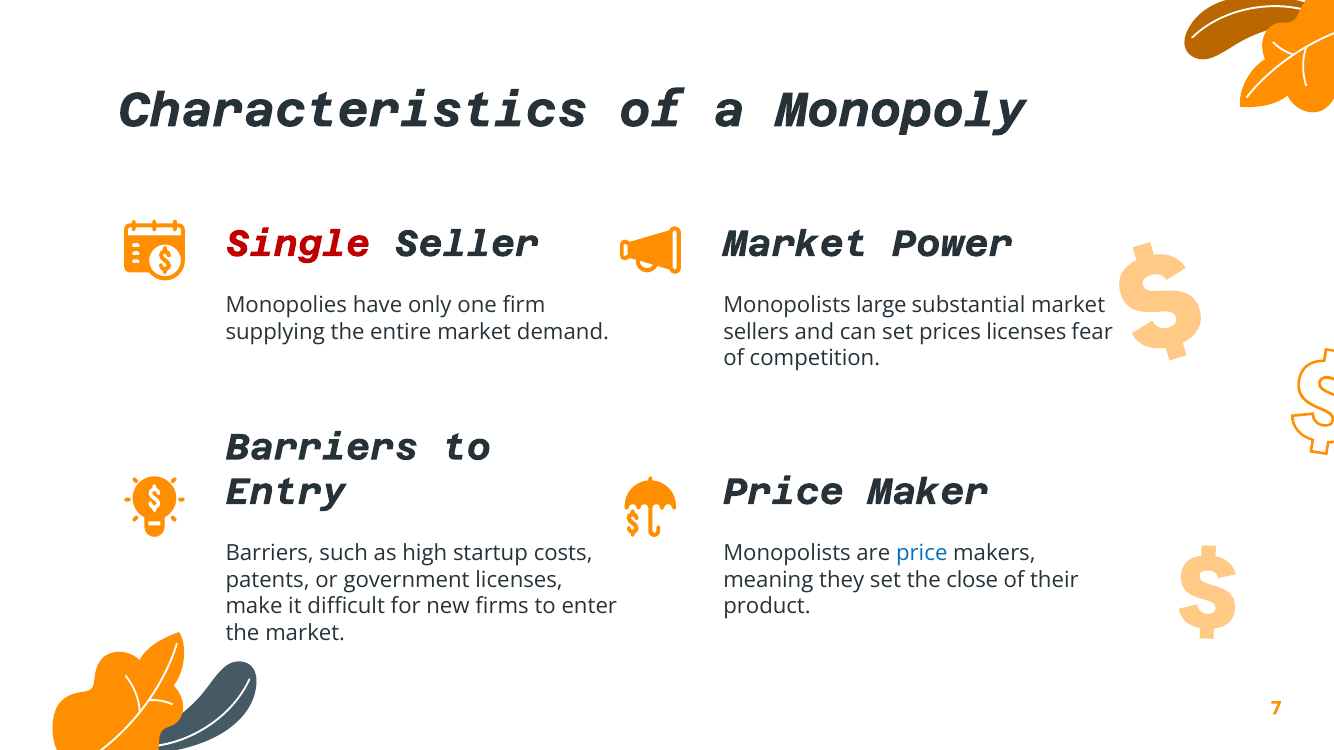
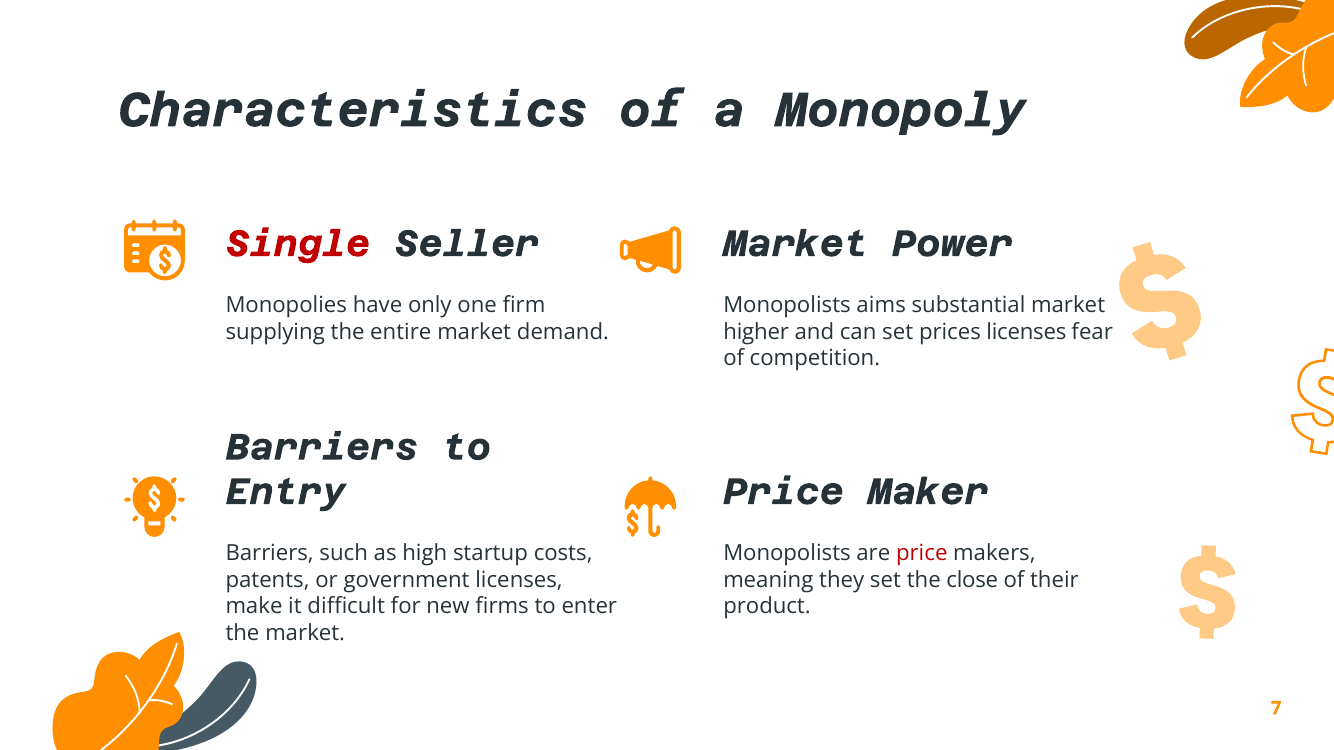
large: large -> aims (881, 305)
sellers: sellers -> higher (756, 332)
price colour: blue -> red (922, 553)
